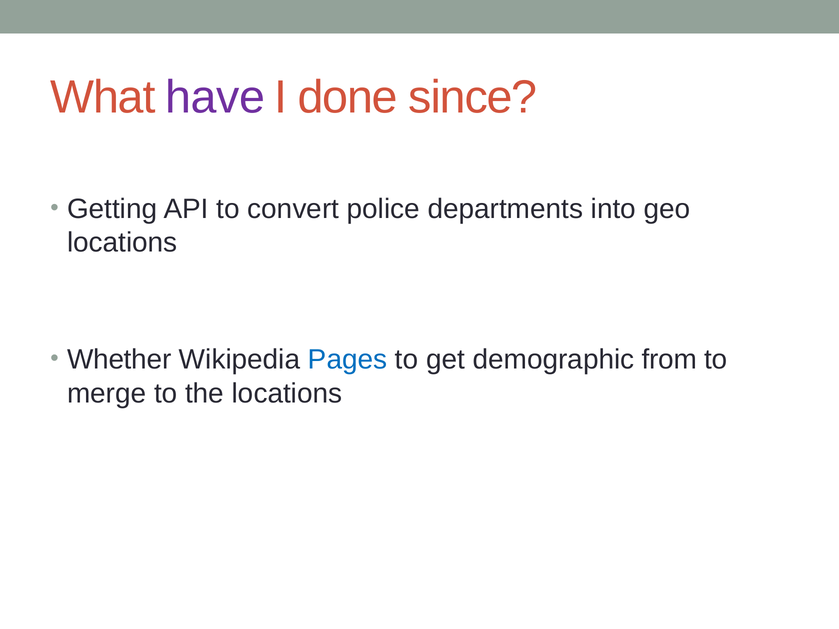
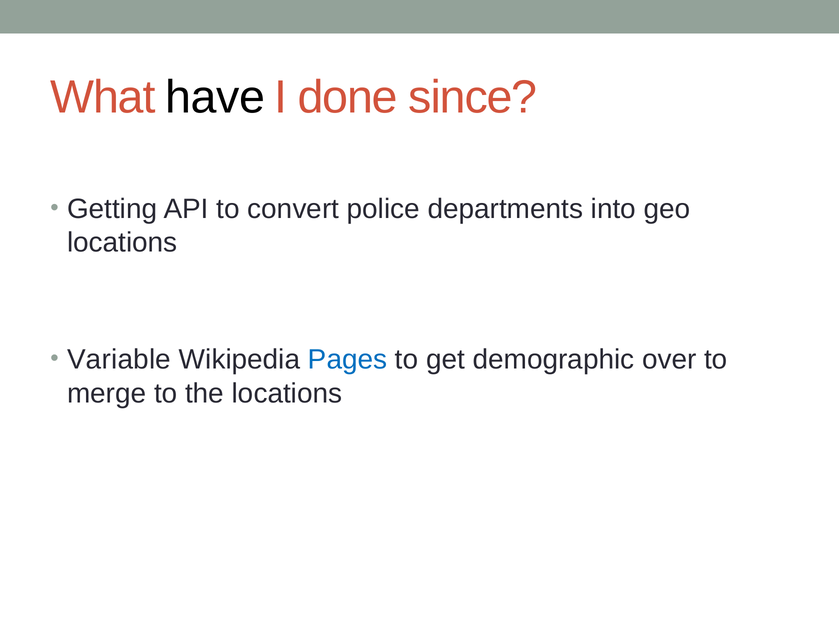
have colour: purple -> black (215, 98)
Whether: Whether -> Variable (119, 360)
from: from -> over (669, 360)
